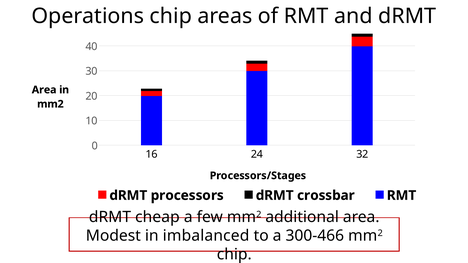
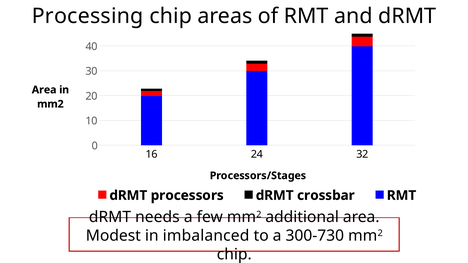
Operations: Operations -> Processing (88, 16)
cheap: cheap -> needs (157, 217)
300-466: 300-466 -> 300-730 (315, 236)
